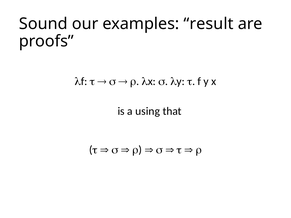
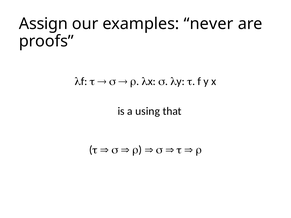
Sound: Sound -> Assign (43, 24)
result: result -> never (209, 24)
